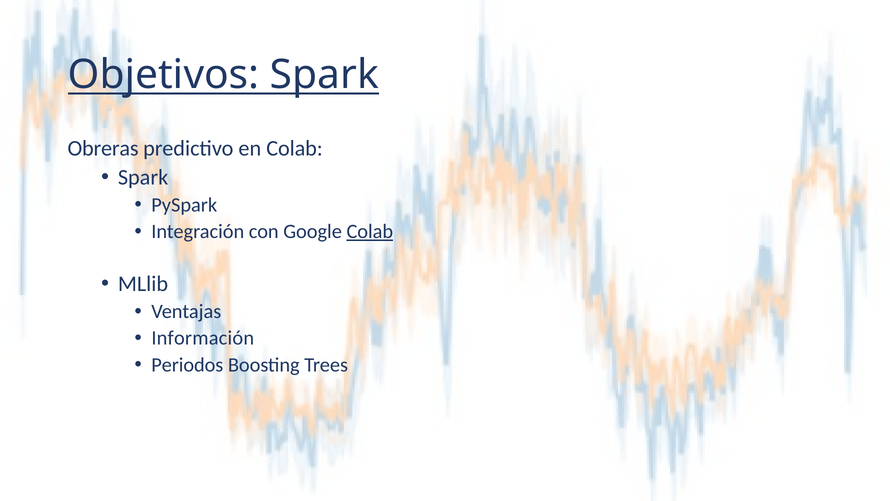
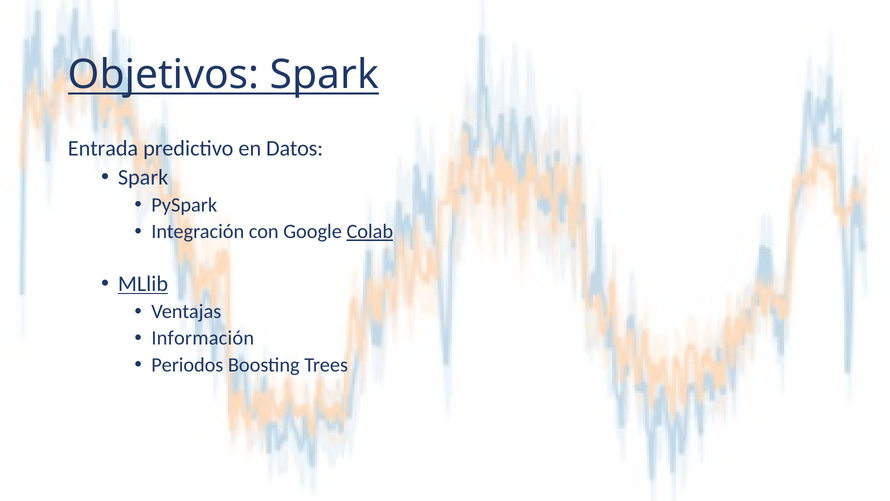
Obreras: Obreras -> Entrada (103, 148)
en Colab: Colab -> Datos (295, 148)
MLlib underline: none -> present (143, 284)
